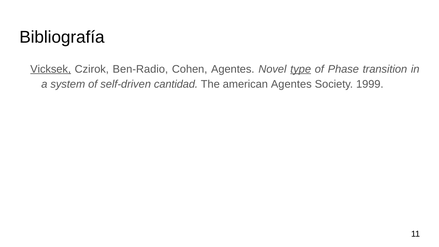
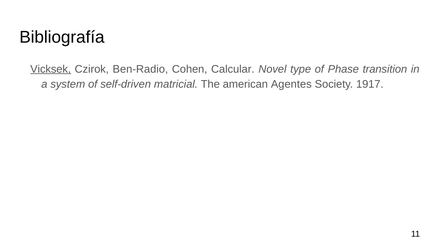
Cohen Agentes: Agentes -> Calcular (233, 69)
type underline: present -> none (301, 69)
cantidad: cantidad -> matricial (176, 84)
1999: 1999 -> 1917 (370, 84)
